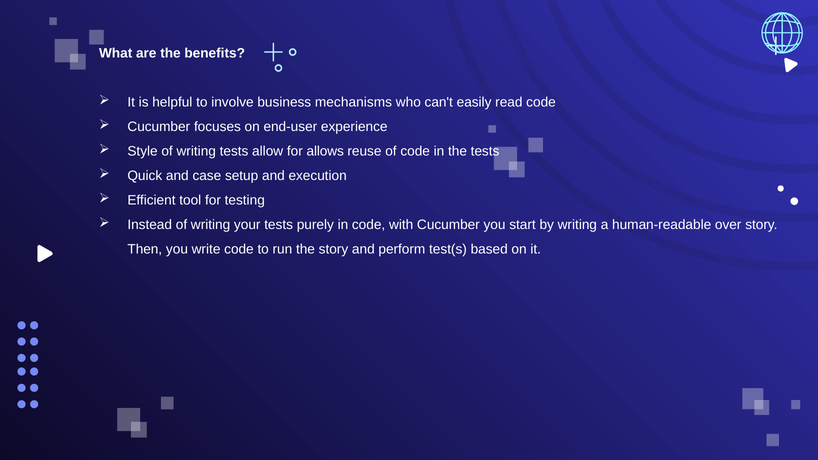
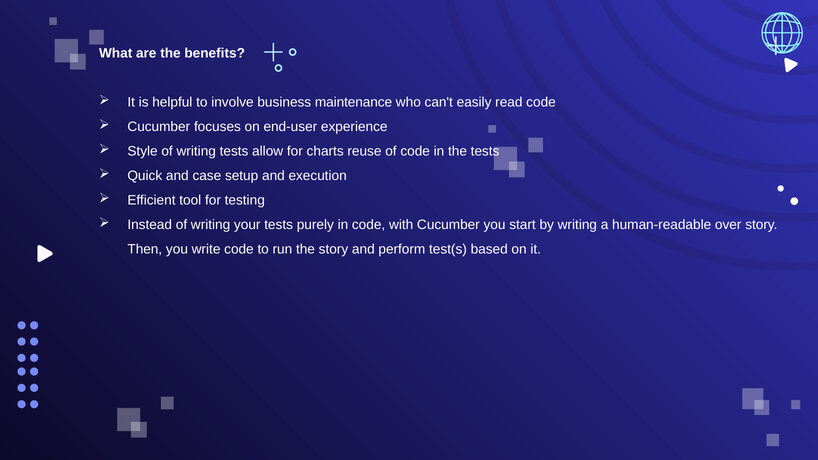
mechanisms: mechanisms -> maintenance (354, 102)
allows: allows -> charts (325, 151)
